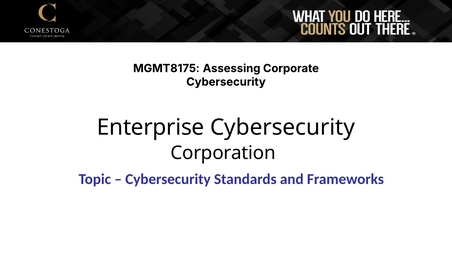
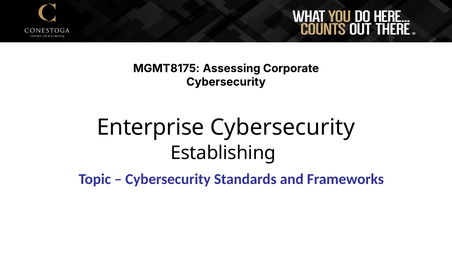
Corporation: Corporation -> Establishing (223, 153)
